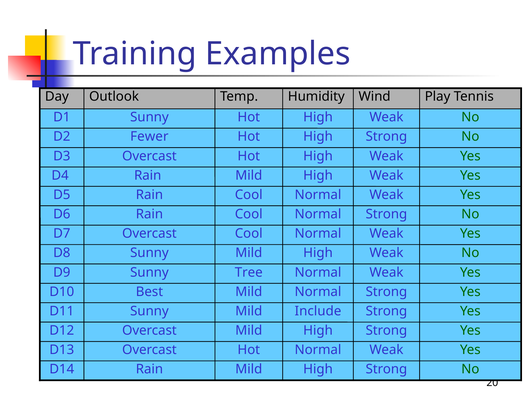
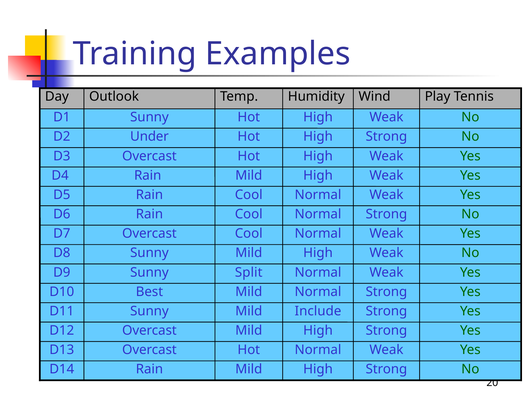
Fewer: Fewer -> Under (149, 137)
Tree: Tree -> Split (249, 273)
